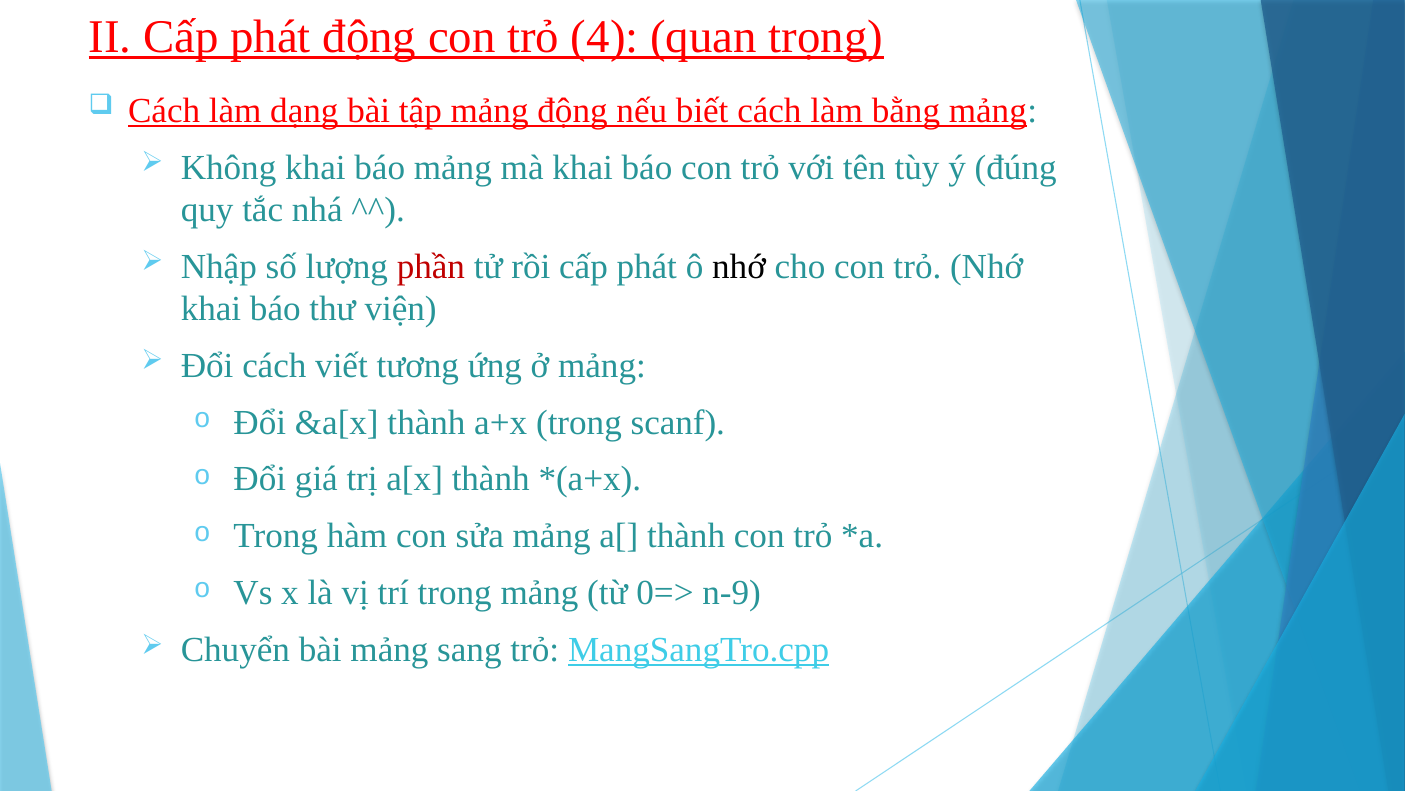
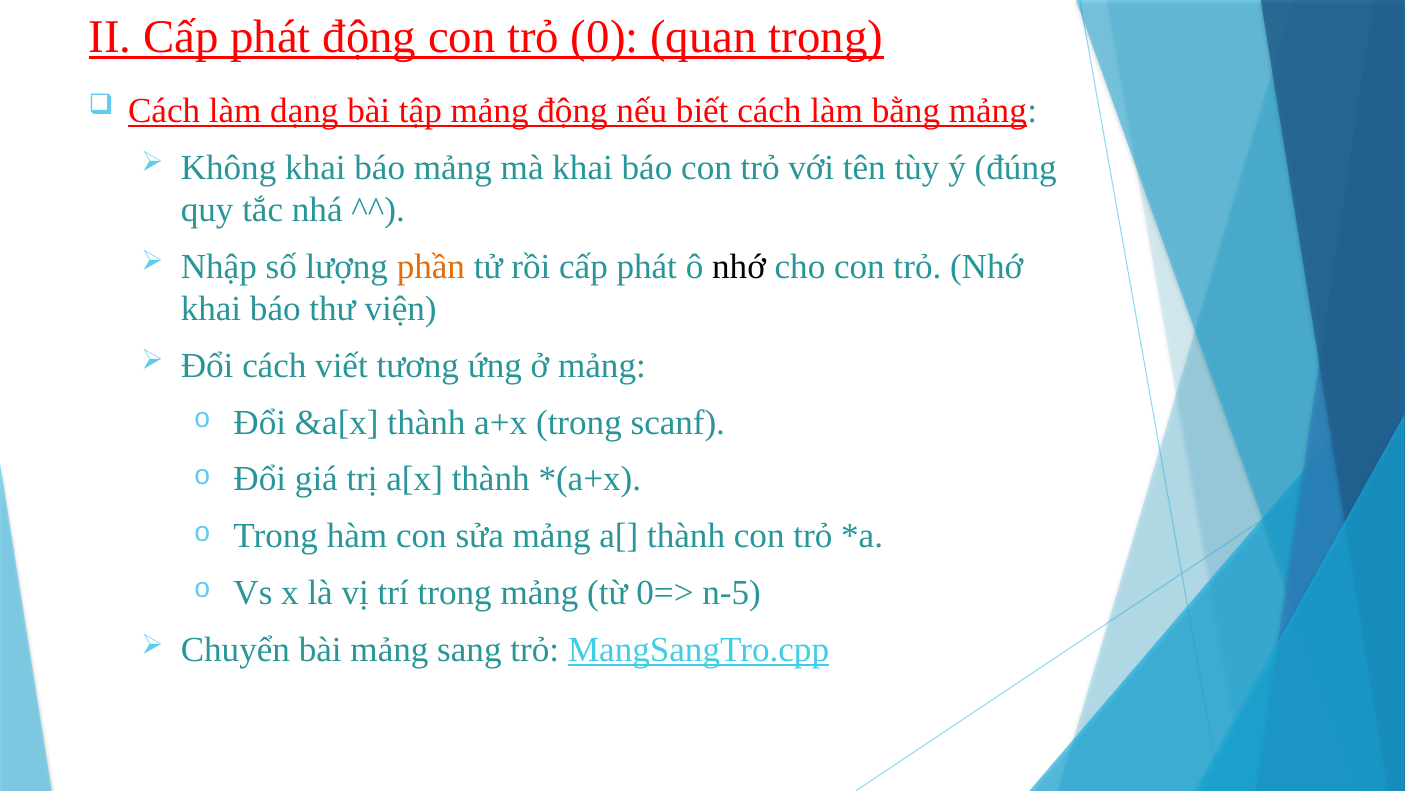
4: 4 -> 0 (605, 37)
phần colour: red -> orange (431, 266)
n-9: n-9 -> n-5 (732, 592)
